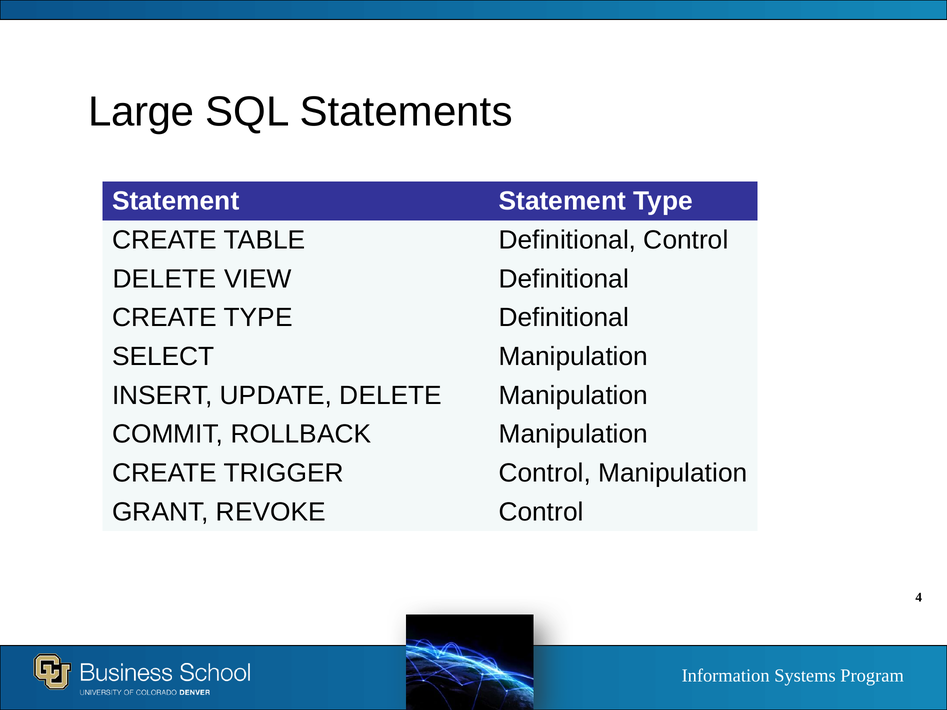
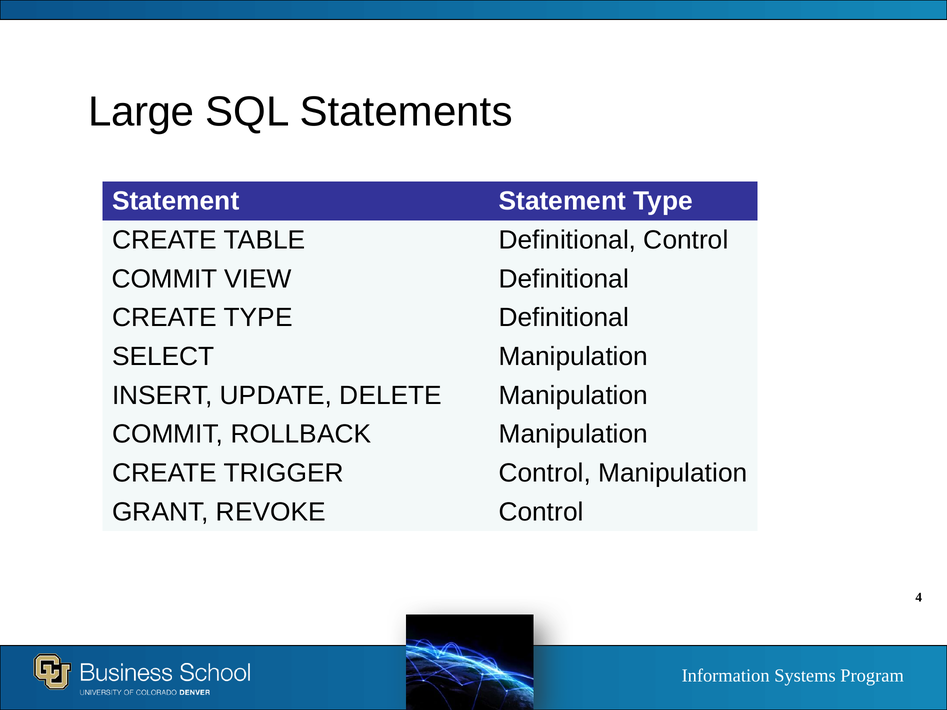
DELETE: DELETE -> COMMIT (165, 279)
